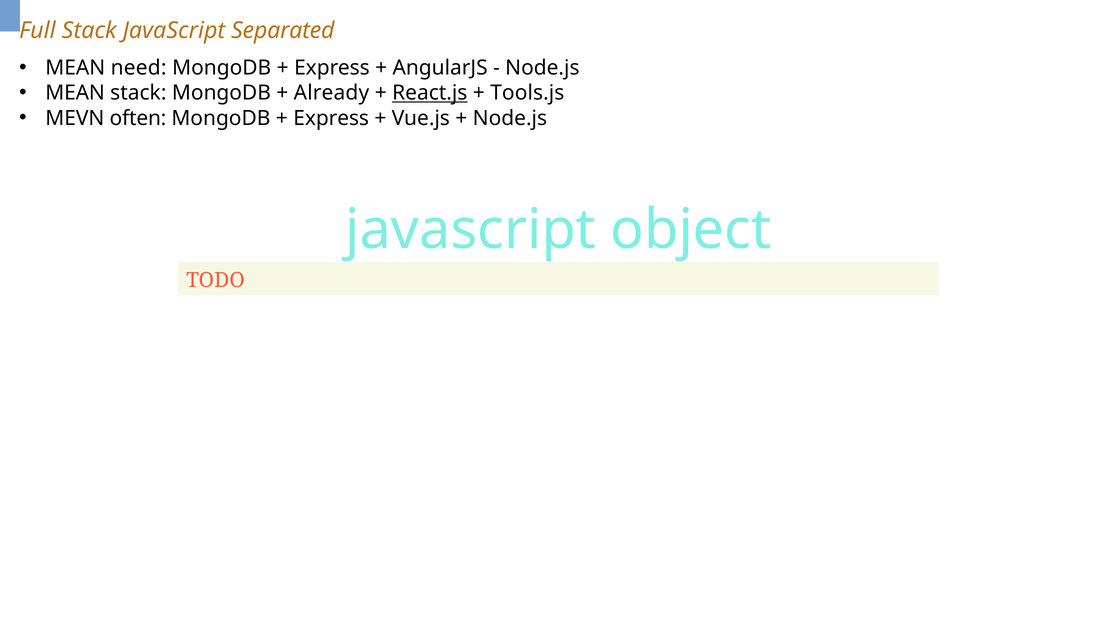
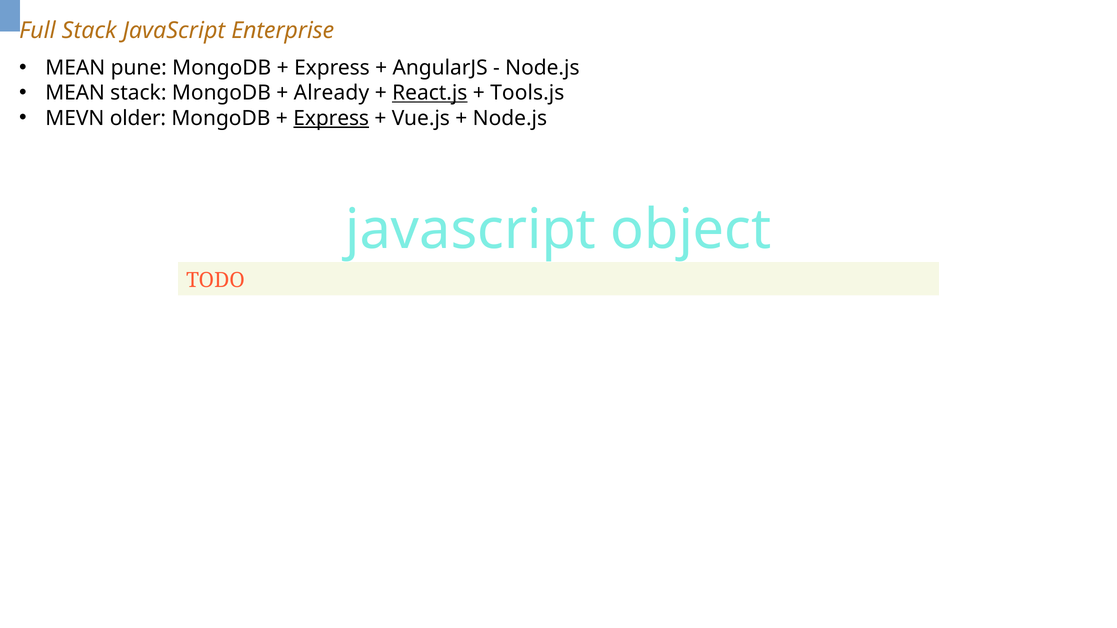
Separated: Separated -> Enterprise (283, 30)
need: need -> pune (139, 68)
often: often -> older (138, 118)
Express underline: none -> present (331, 118)
